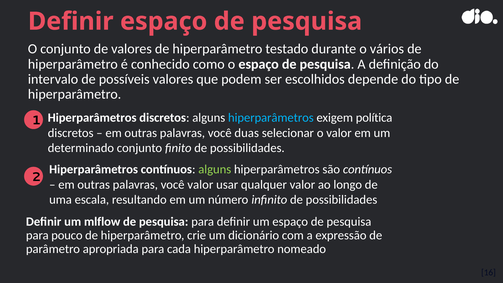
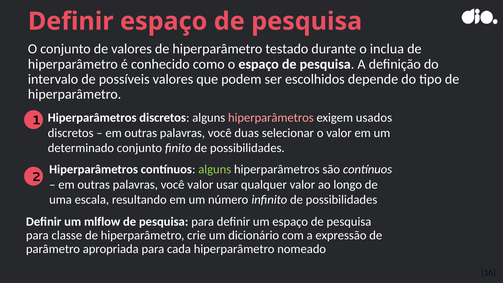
vários: vários -> inclua (387, 49)
hiperparâmetros colour: light blue -> pink (271, 118)
política: política -> usados (374, 118)
pouco: pouco -> classe (67, 235)
